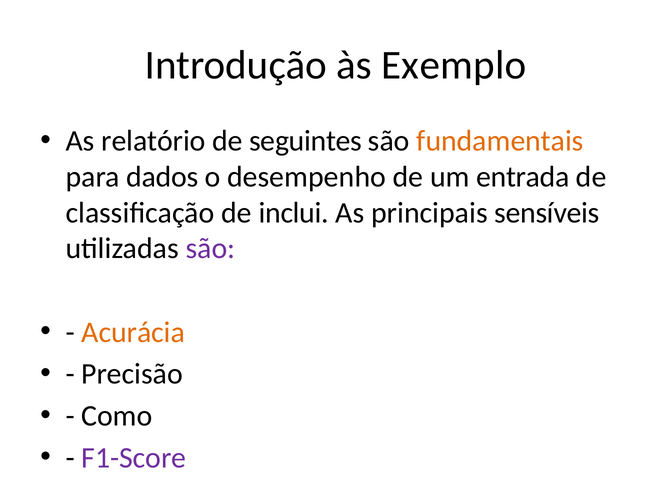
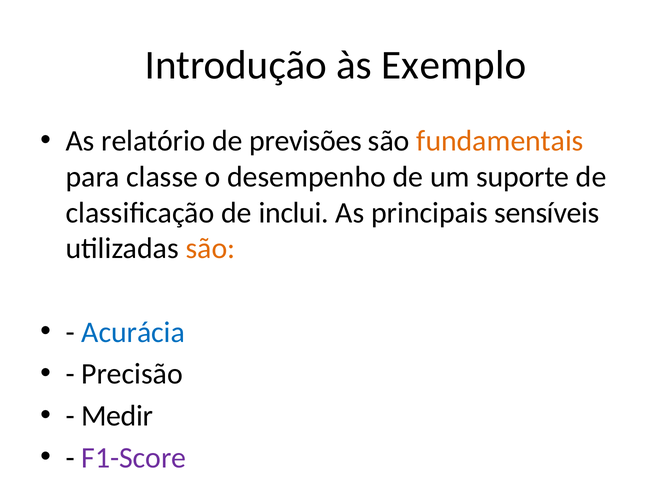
seguintes: seguintes -> previsões (306, 141)
dados: dados -> classe (162, 177)
entrada: entrada -> suporte (523, 177)
são colour: purple -> orange (210, 249)
Acurácia colour: orange -> blue (133, 332)
Como: Como -> Medir (117, 416)
